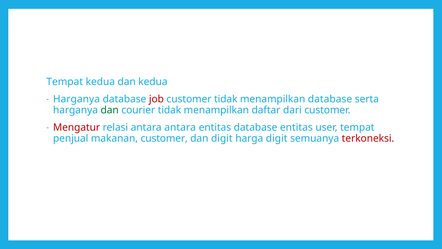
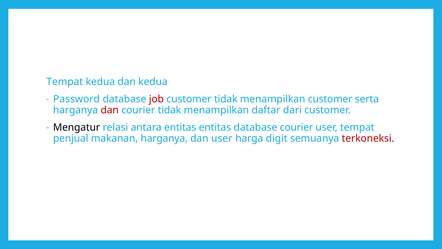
Harganya: Harganya -> Password (77, 99)
menampilkan database: database -> customer (330, 99)
dan colour: green -> red (110, 110)
Mengatur colour: red -> black (77, 127)
antara antara: antara -> entitas (180, 127)
database entitas: entitas -> courier (296, 127)
makanan customer: customer -> harganya (164, 138)
dan digit: digit -> user (222, 138)
